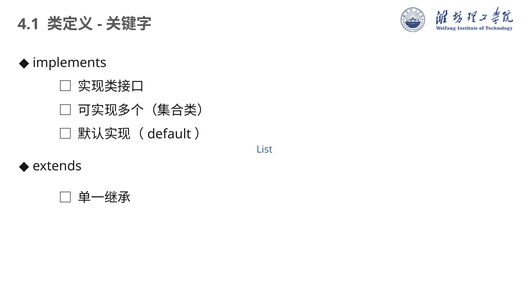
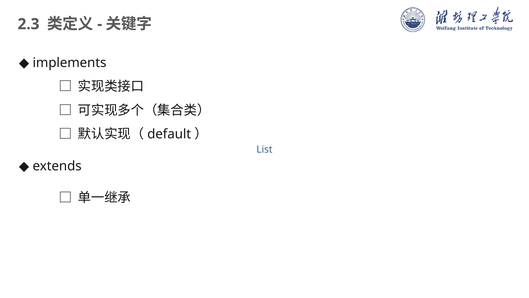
4.1: 4.1 -> 2.3 (29, 24)
